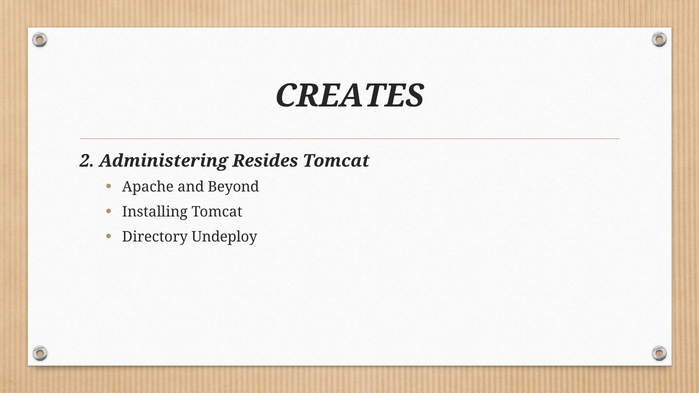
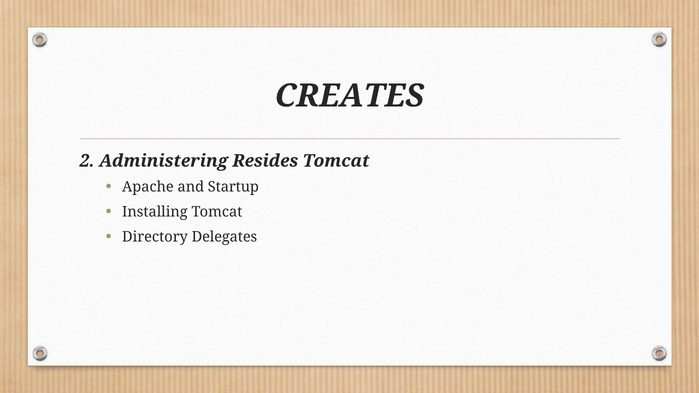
Beyond: Beyond -> Startup (233, 187)
Undeploy: Undeploy -> Delegates (224, 237)
